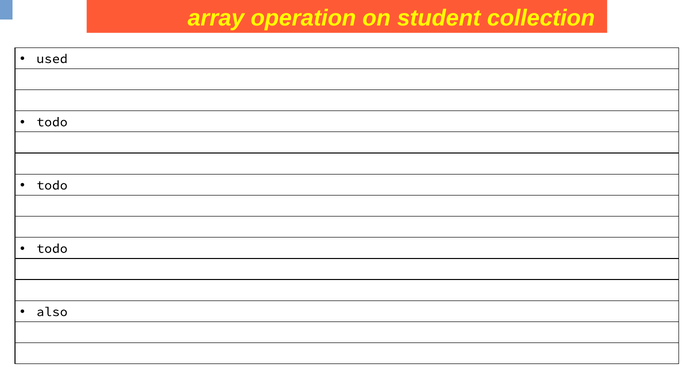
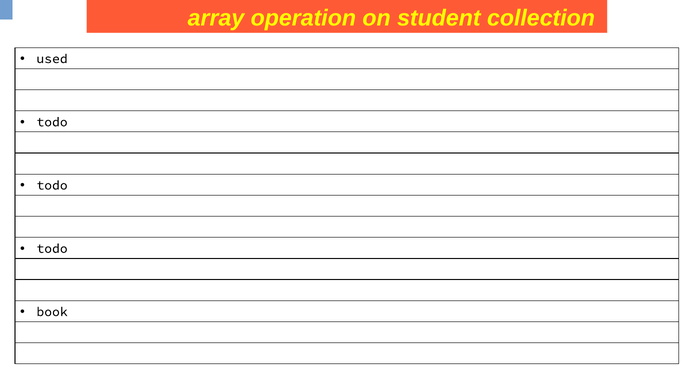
also: also -> book (52, 312)
